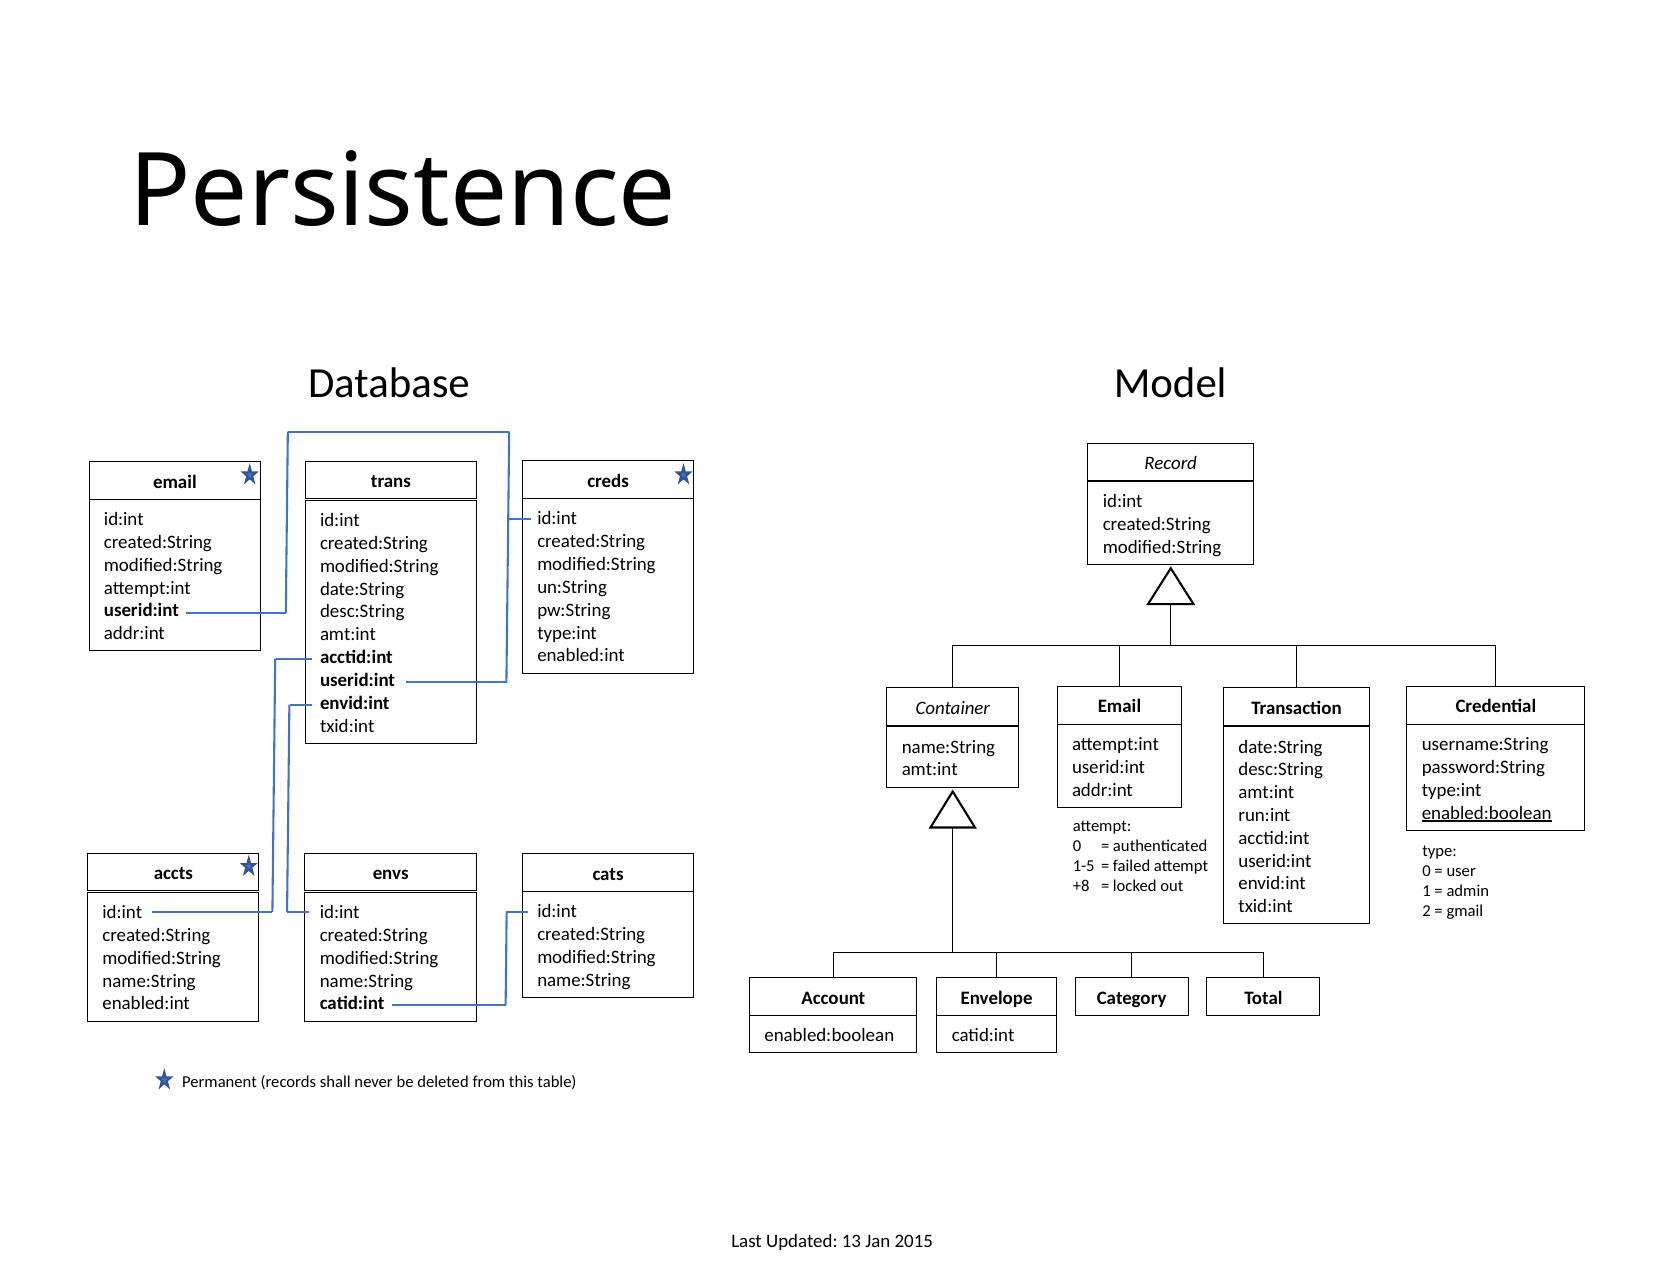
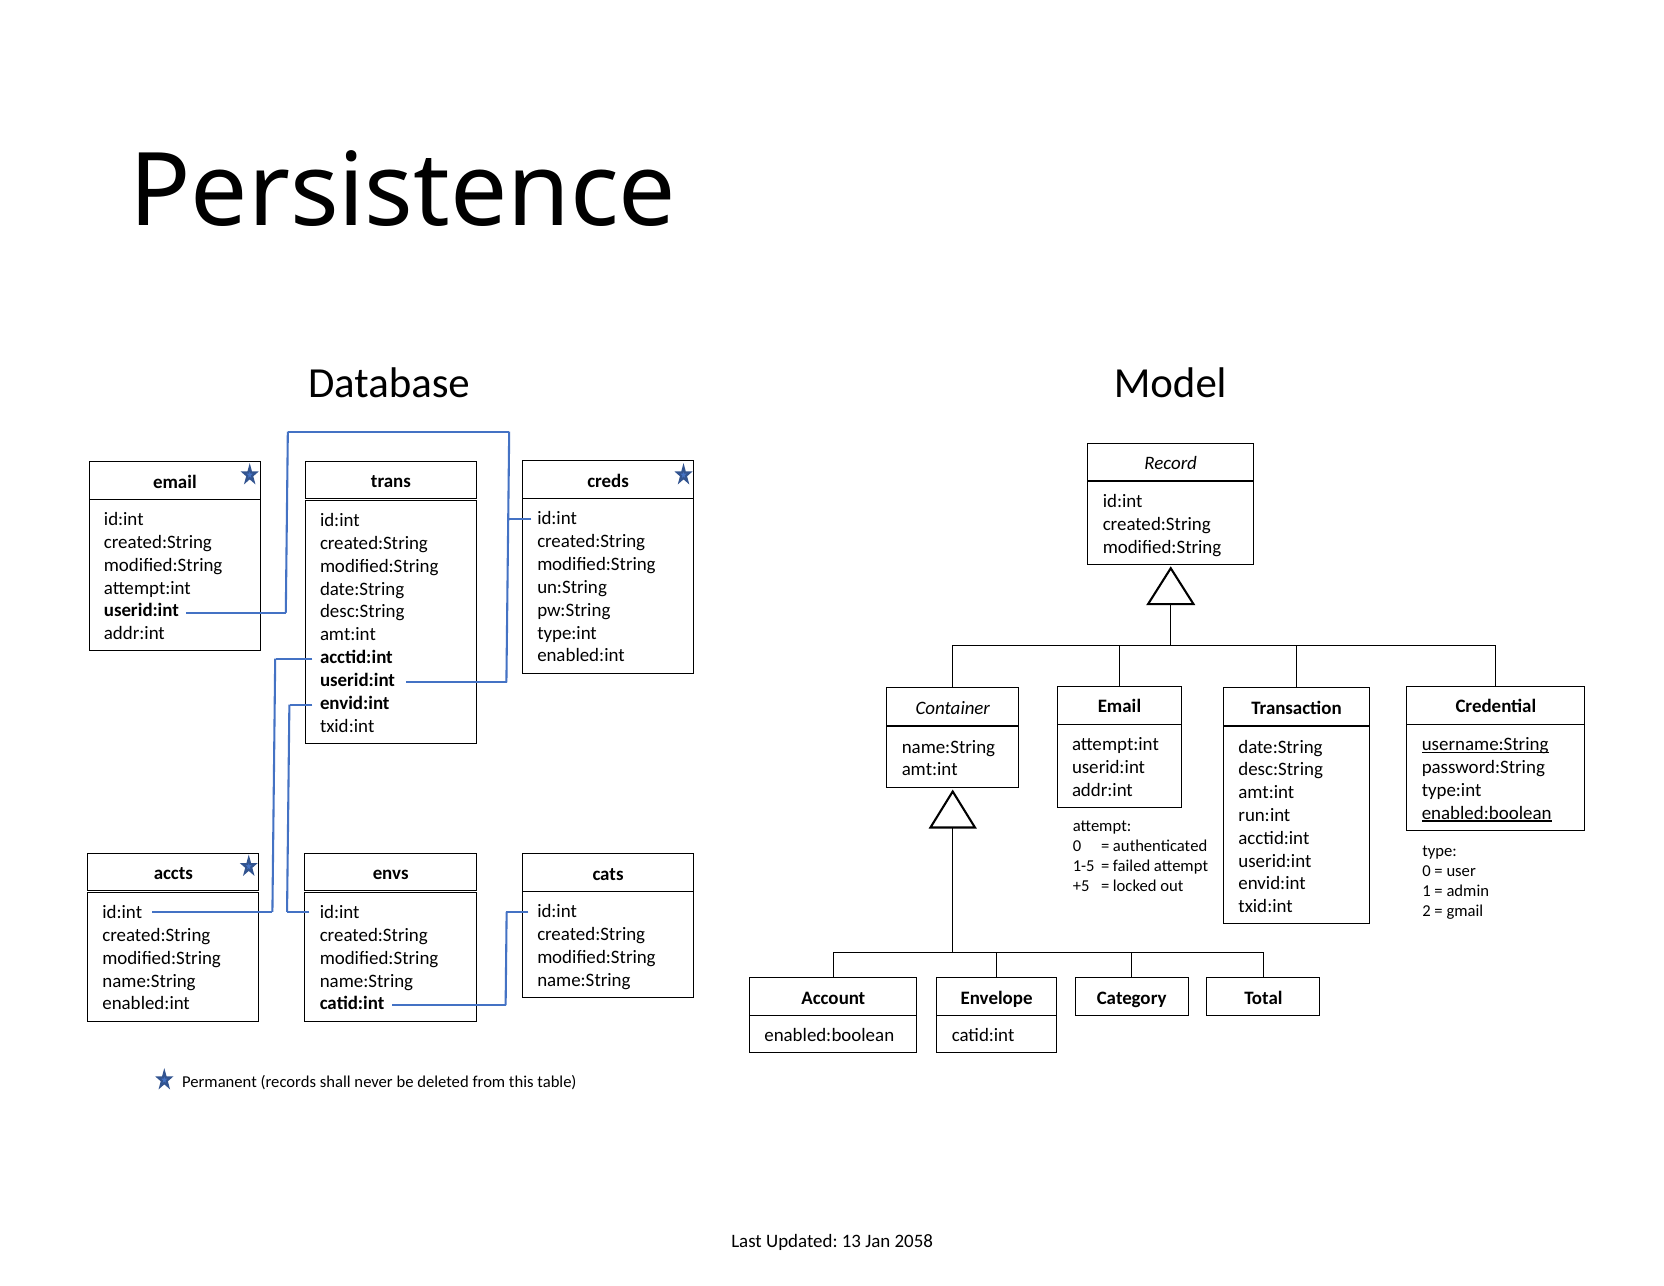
username:String underline: none -> present (1485, 744)
+8: +8 -> +5 (1081, 886)
2015: 2015 -> 2058 (914, 1241)
